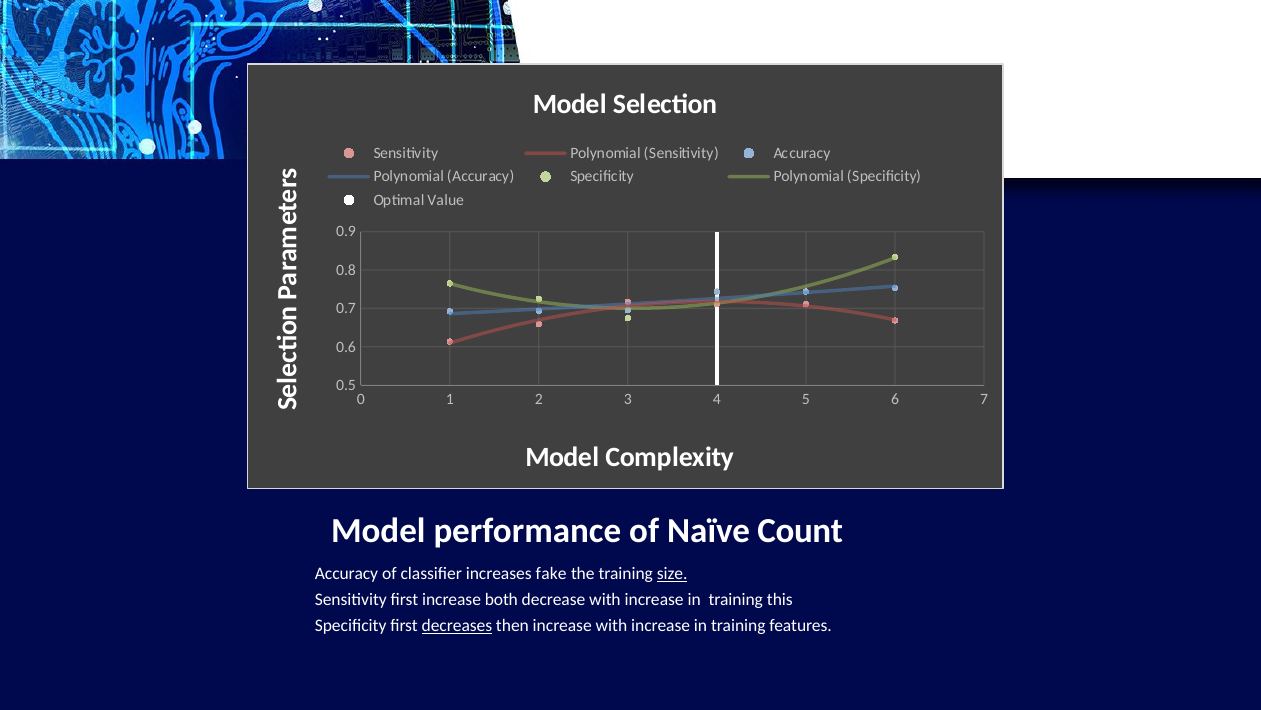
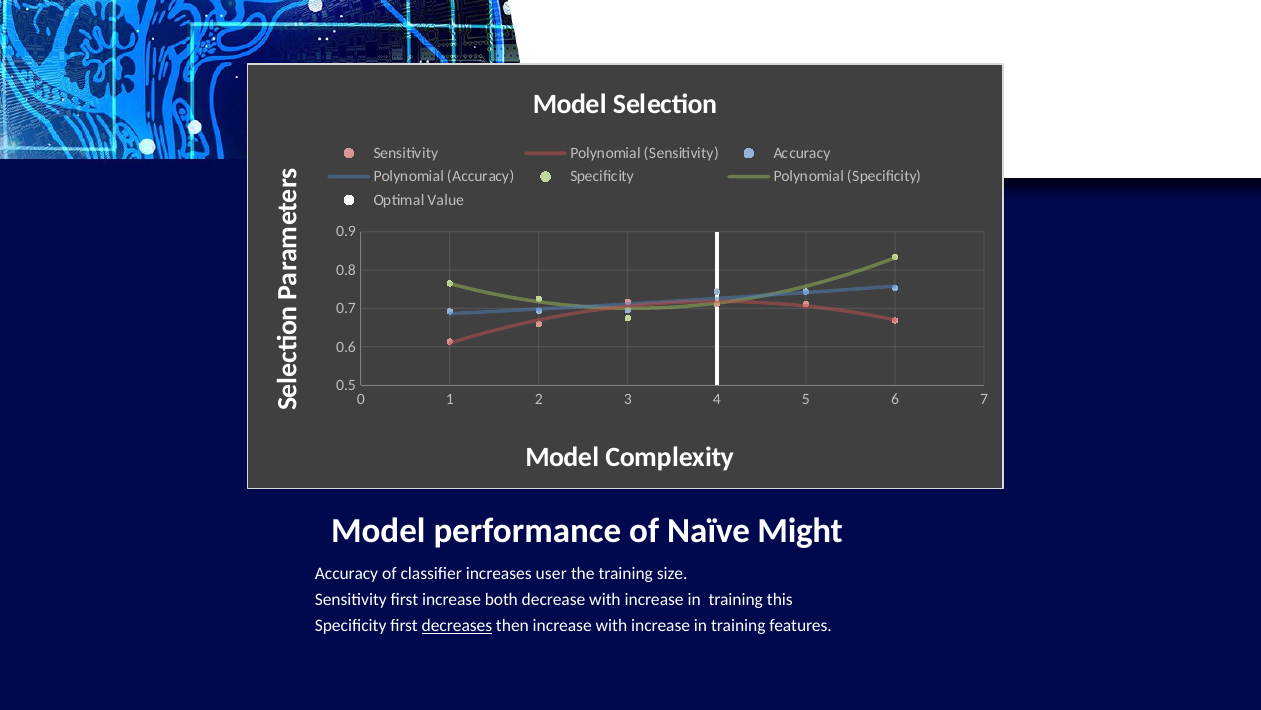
Count: Count -> Might (800, 530)
fake: fake -> user (551, 573)
size underline: present -> none (672, 573)
